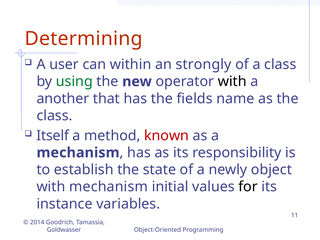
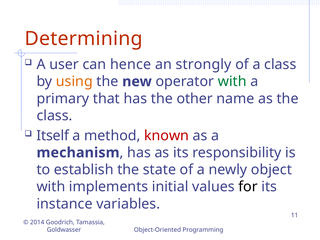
within: within -> hence (131, 64)
using colour: green -> orange (74, 82)
with colour: black -> green (232, 82)
another: another -> primary (63, 99)
fields: fields -> other (195, 99)
with mechanism: mechanism -> implements (109, 187)
